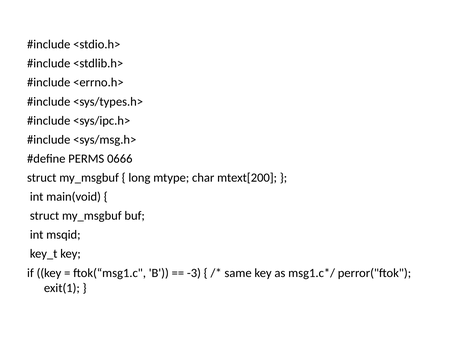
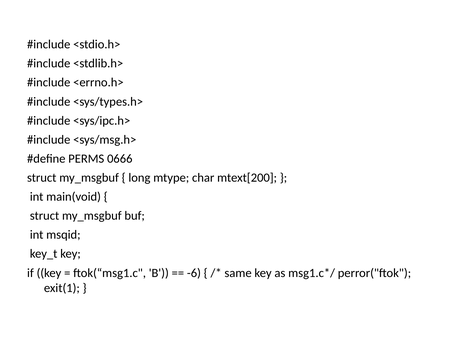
-3: -3 -> -6 (194, 273)
